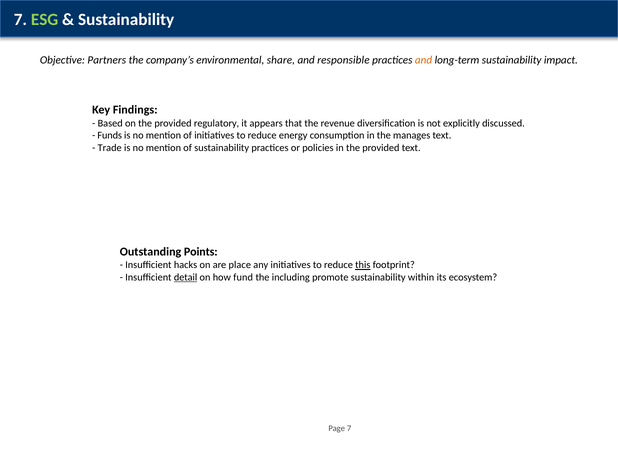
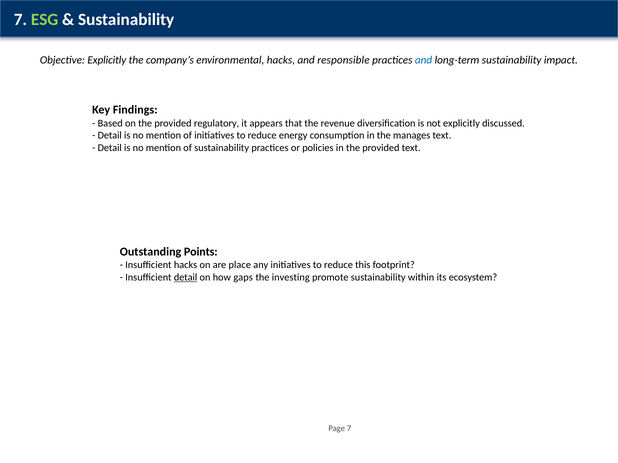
Objective Partners: Partners -> Explicitly (107, 60)
environmental share: share -> hacks (281, 60)
and colour: orange -> blue (424, 60)
Funds: Funds -> Detail (110, 136)
Trade: Trade -> Detail (110, 148)
this underline: present -> none (363, 265)
fund: fund -> gaps (243, 278)
including: including -> investing (291, 278)
